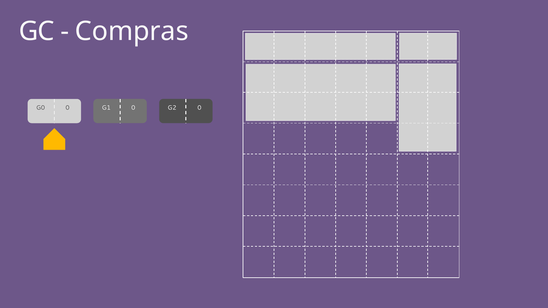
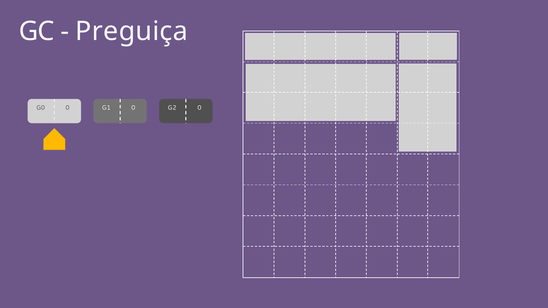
Compras: Compras -> Preguiça (132, 31)
